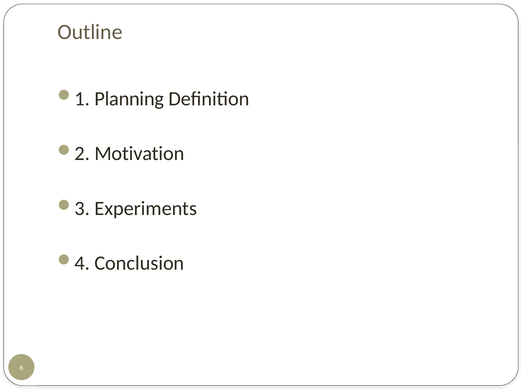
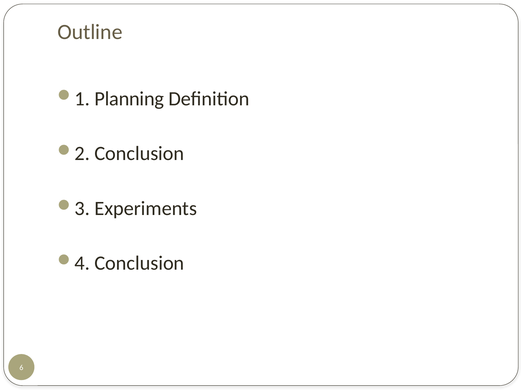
Motivation: Motivation -> Conclusion (139, 154)
